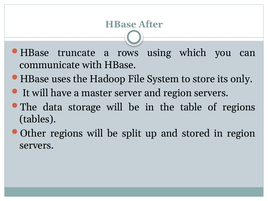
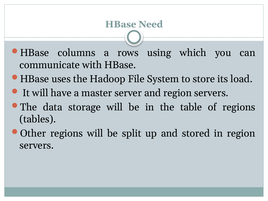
After: After -> Need (151, 24)
truncate: truncate -> columns (77, 53)
only: only -> load (242, 79)
